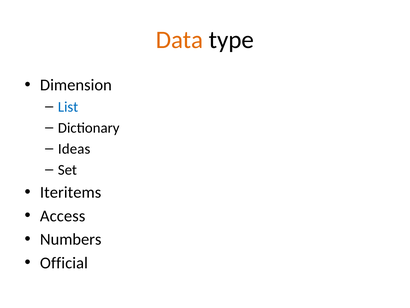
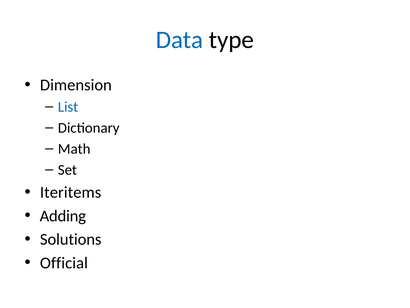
Data colour: orange -> blue (180, 40)
Ideas: Ideas -> Math (74, 149)
Access: Access -> Adding (63, 216)
Numbers: Numbers -> Solutions (71, 239)
